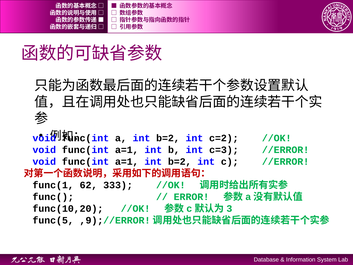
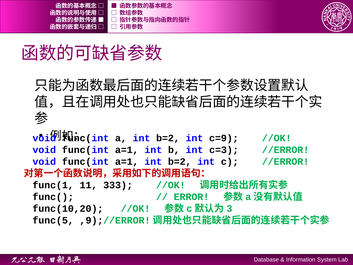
c=2: c=2 -> c=9 (224, 138)
62: 62 -> 11 (89, 185)
